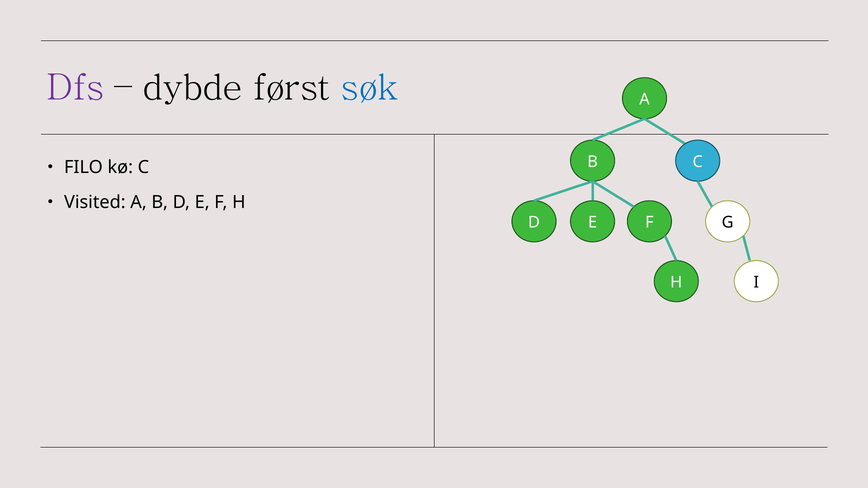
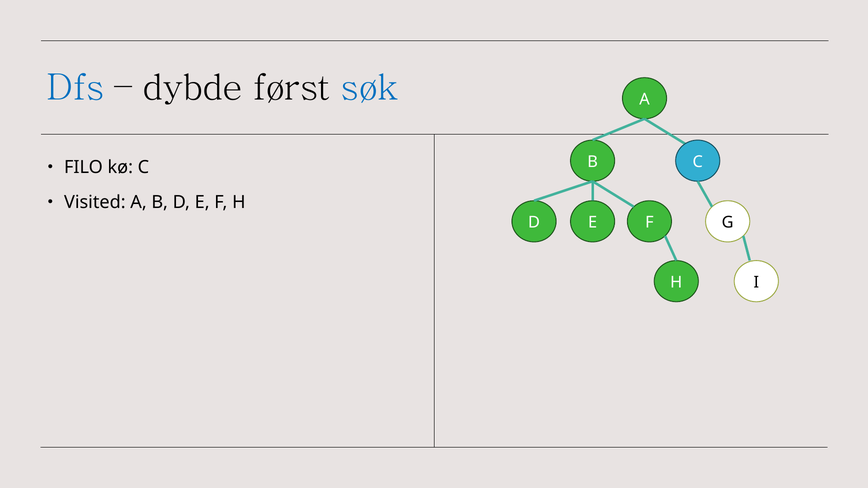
Dfs colour: purple -> blue (76, 88)
